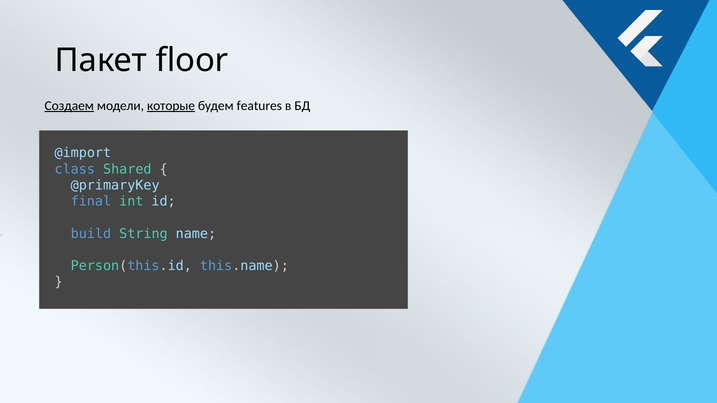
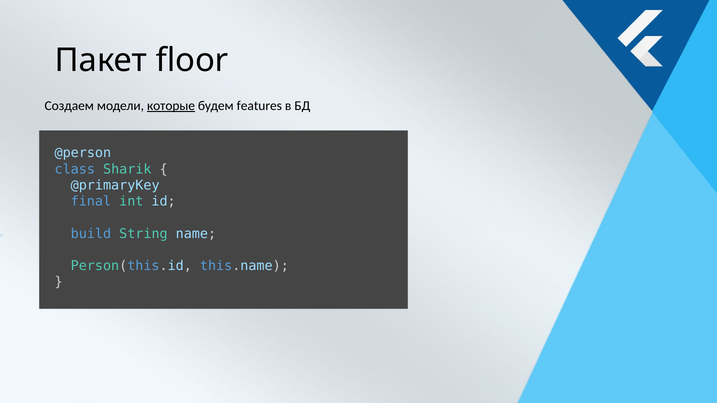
Создаем underline: present -> none (69, 106)
@import: @import -> @person (83, 153)
Shared: Shared -> Sharik (127, 169)
